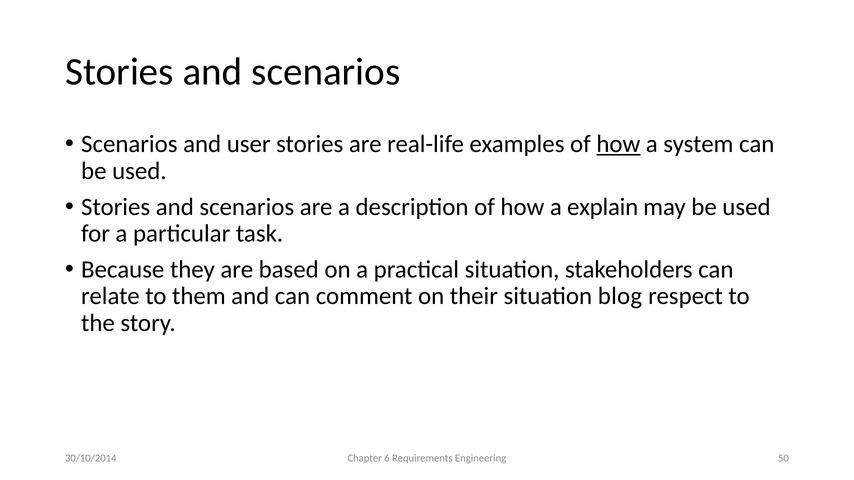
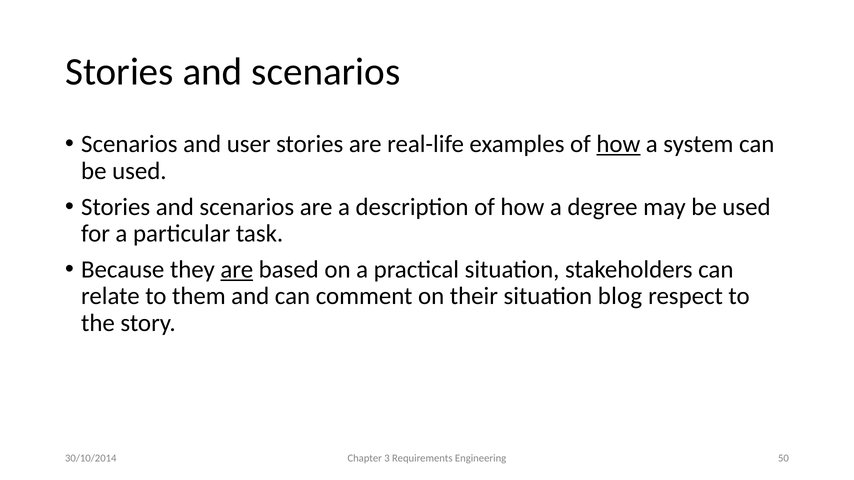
explain: explain -> degree (603, 207)
are underline: none -> present (237, 270)
6: 6 -> 3 (387, 459)
